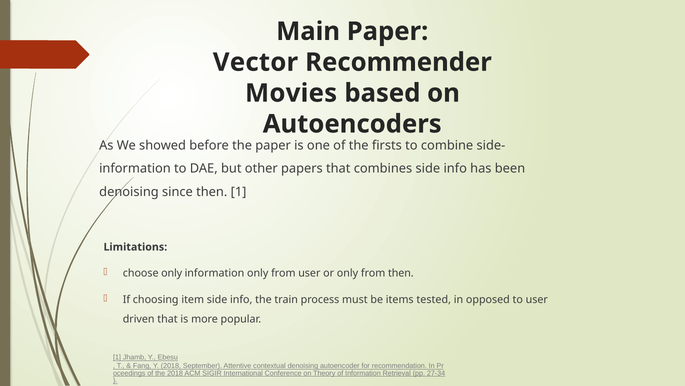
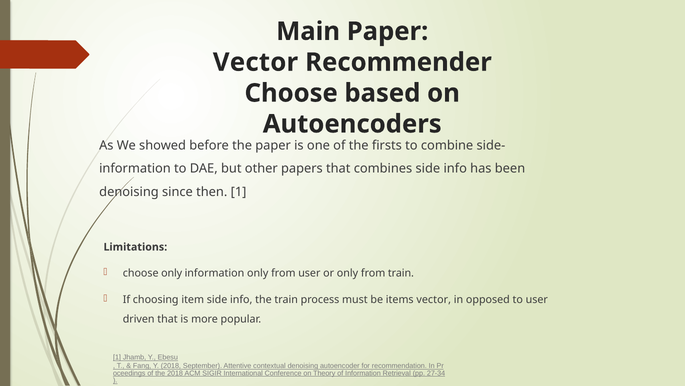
Movies: Movies -> Choose (291, 93)
from then: then -> train (401, 273)
items tested: tested -> vector (434, 299)
